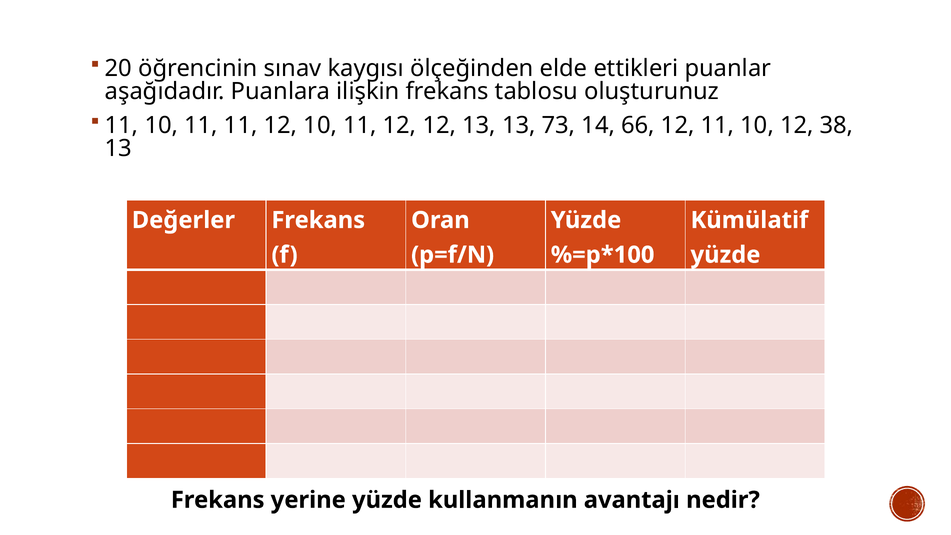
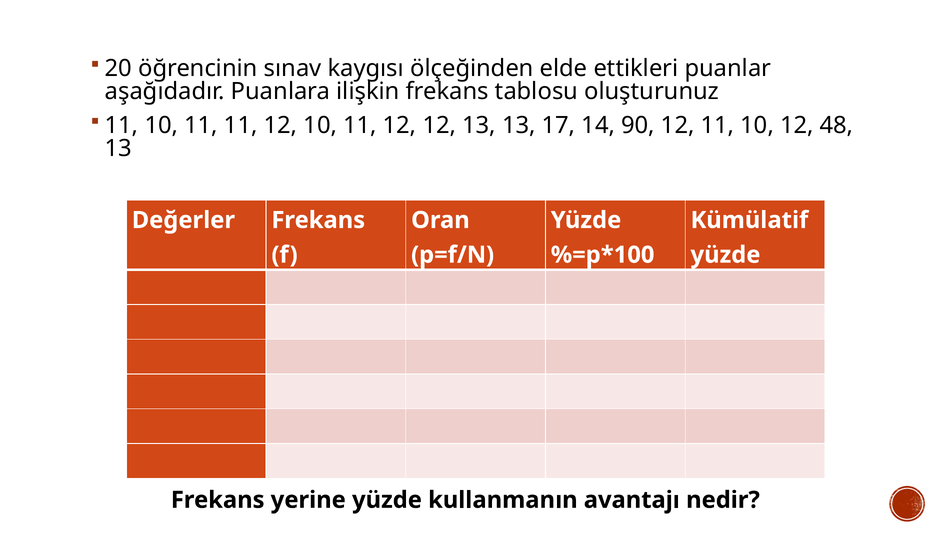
73: 73 -> 17 (559, 125)
66: 66 -> 90 (638, 125)
38: 38 -> 48 (837, 125)
